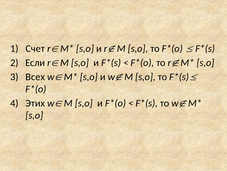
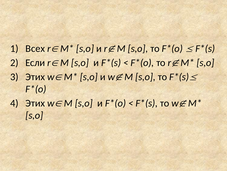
Счет: Счет -> Всех (35, 48)
Всех: Всех -> Этих (35, 77)
